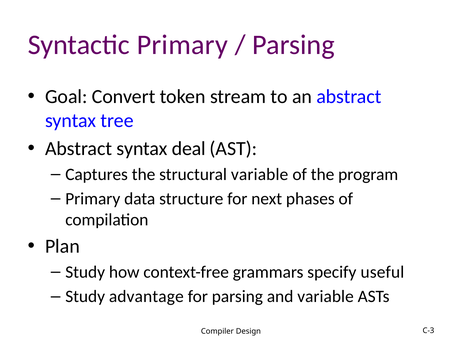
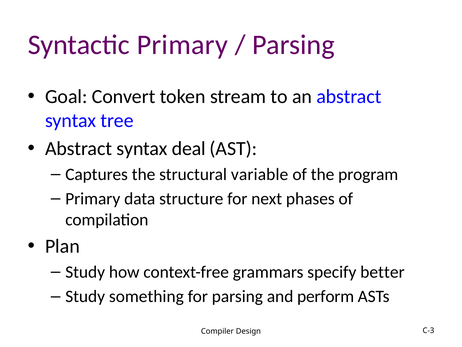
useful: useful -> better (382, 272)
advantage: advantage -> something (146, 296)
and variable: variable -> perform (326, 296)
